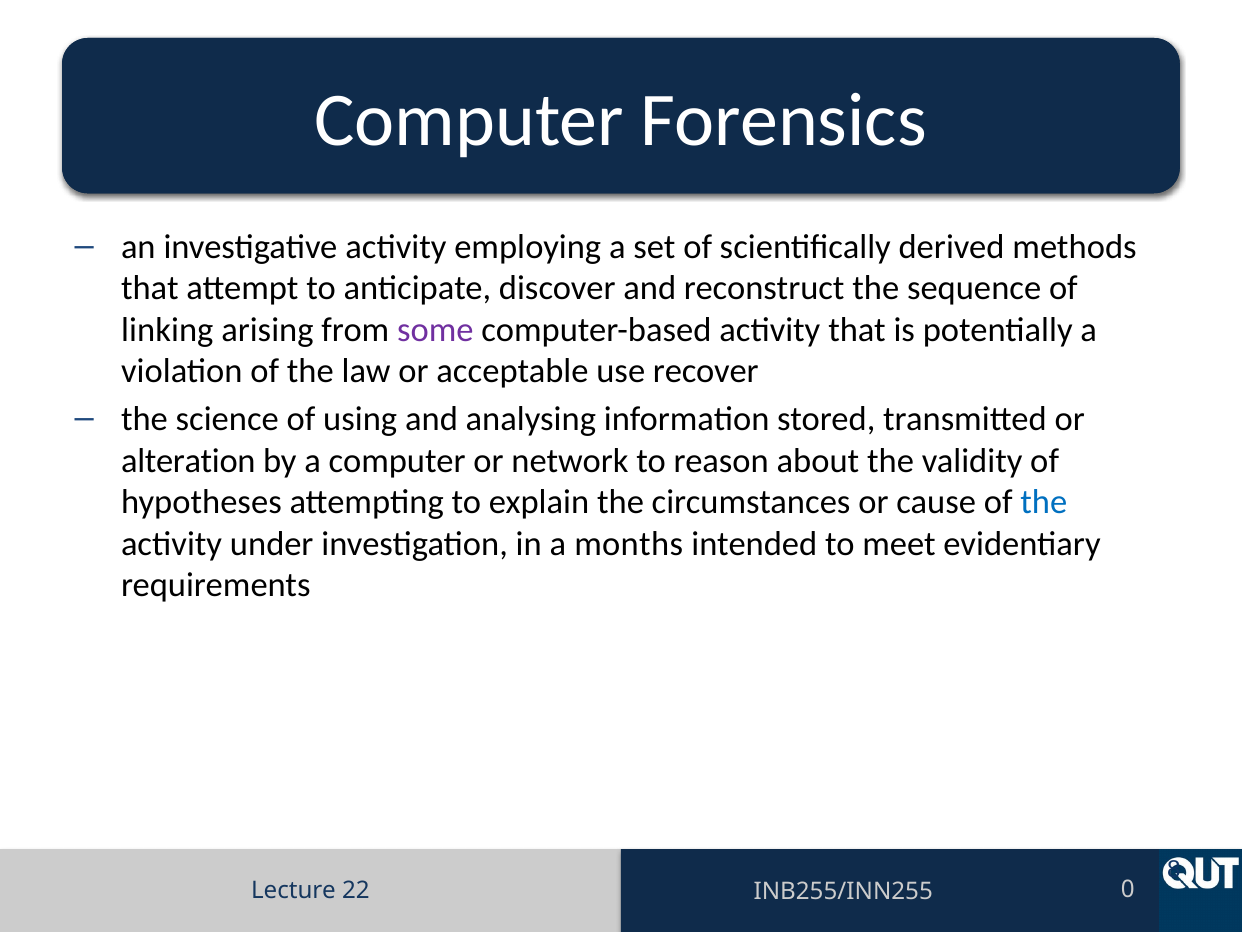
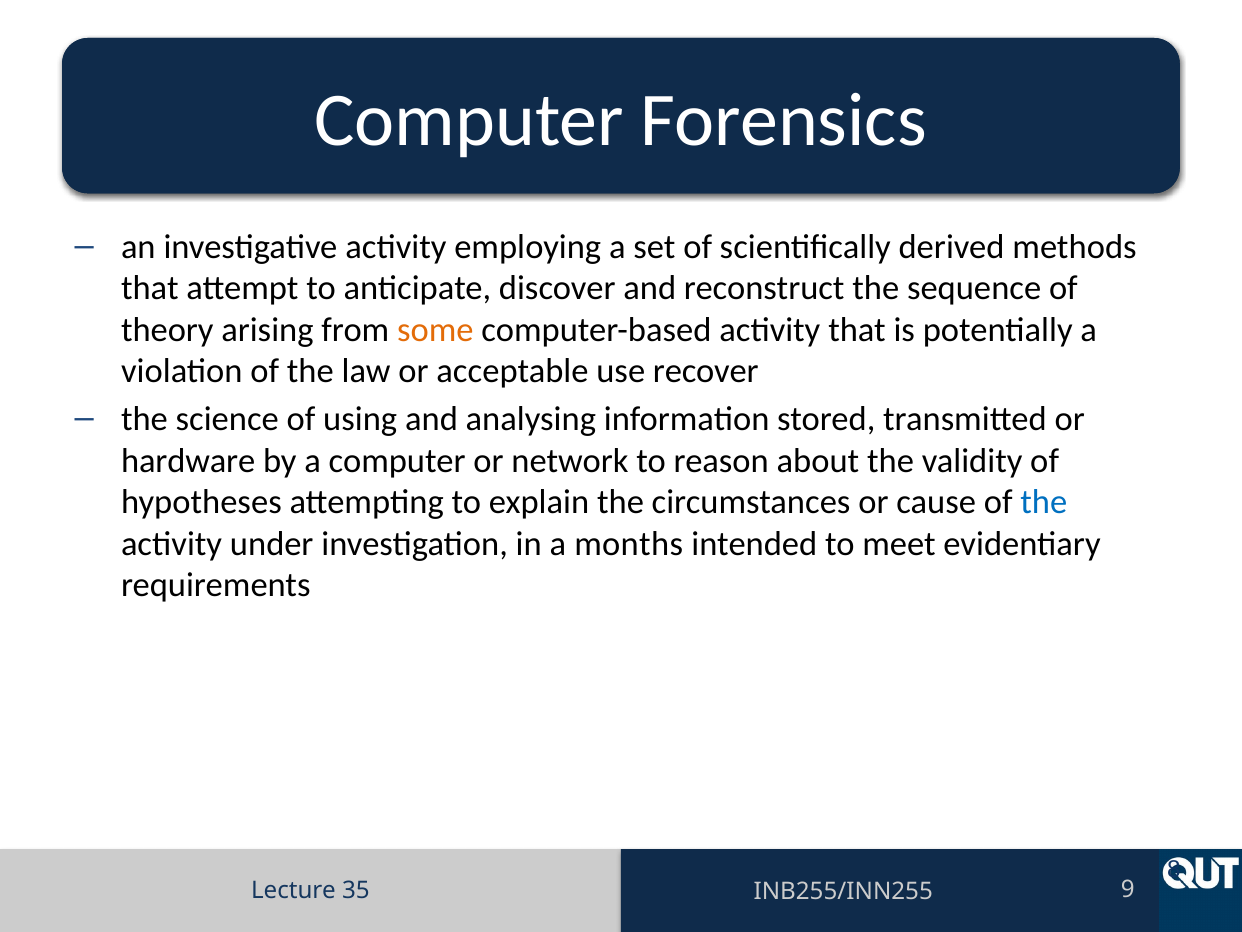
linking: linking -> theory (167, 330)
some colour: purple -> orange (435, 330)
alteration: alteration -> hardware (188, 461)
22: 22 -> 35 (356, 890)
0: 0 -> 9 (1128, 889)
